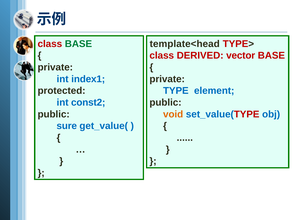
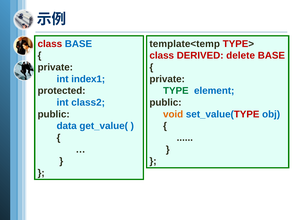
BASE colour: green -> blue (78, 44)
template<head: template<head -> template<temp (185, 44)
vector: vector -> delete (241, 56)
TYPE colour: blue -> green (176, 91)
const2: const2 -> class2 (88, 103)
sure: sure -> data (67, 126)
